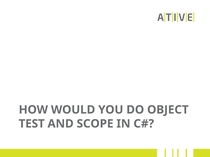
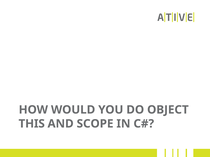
TEST: TEST -> THIS (32, 124)
